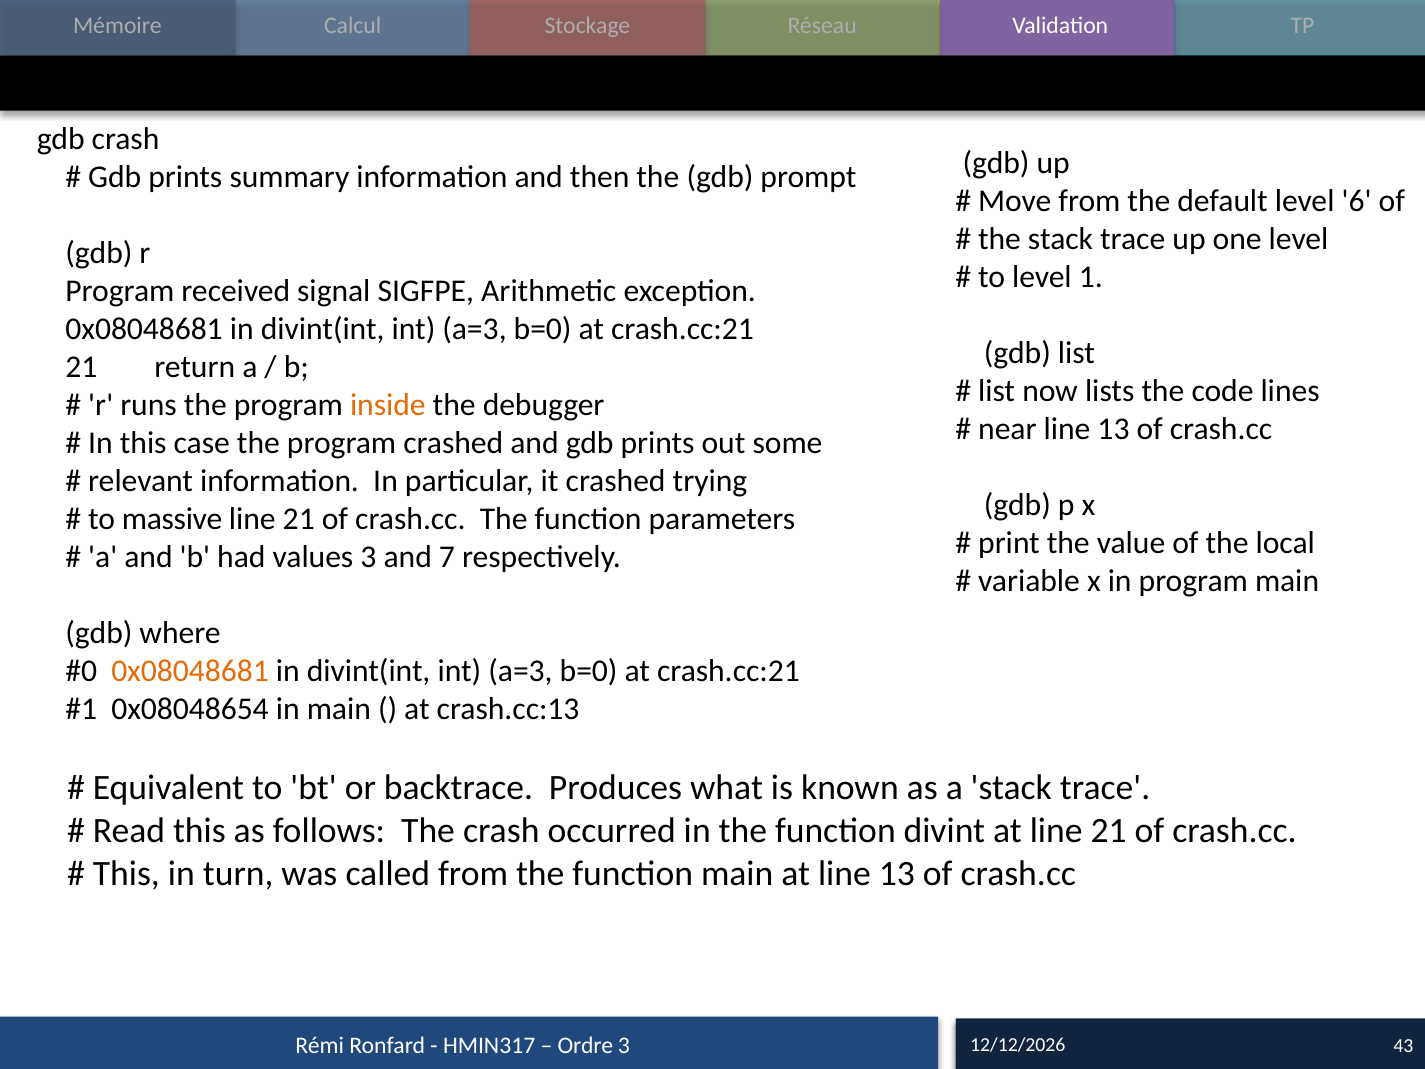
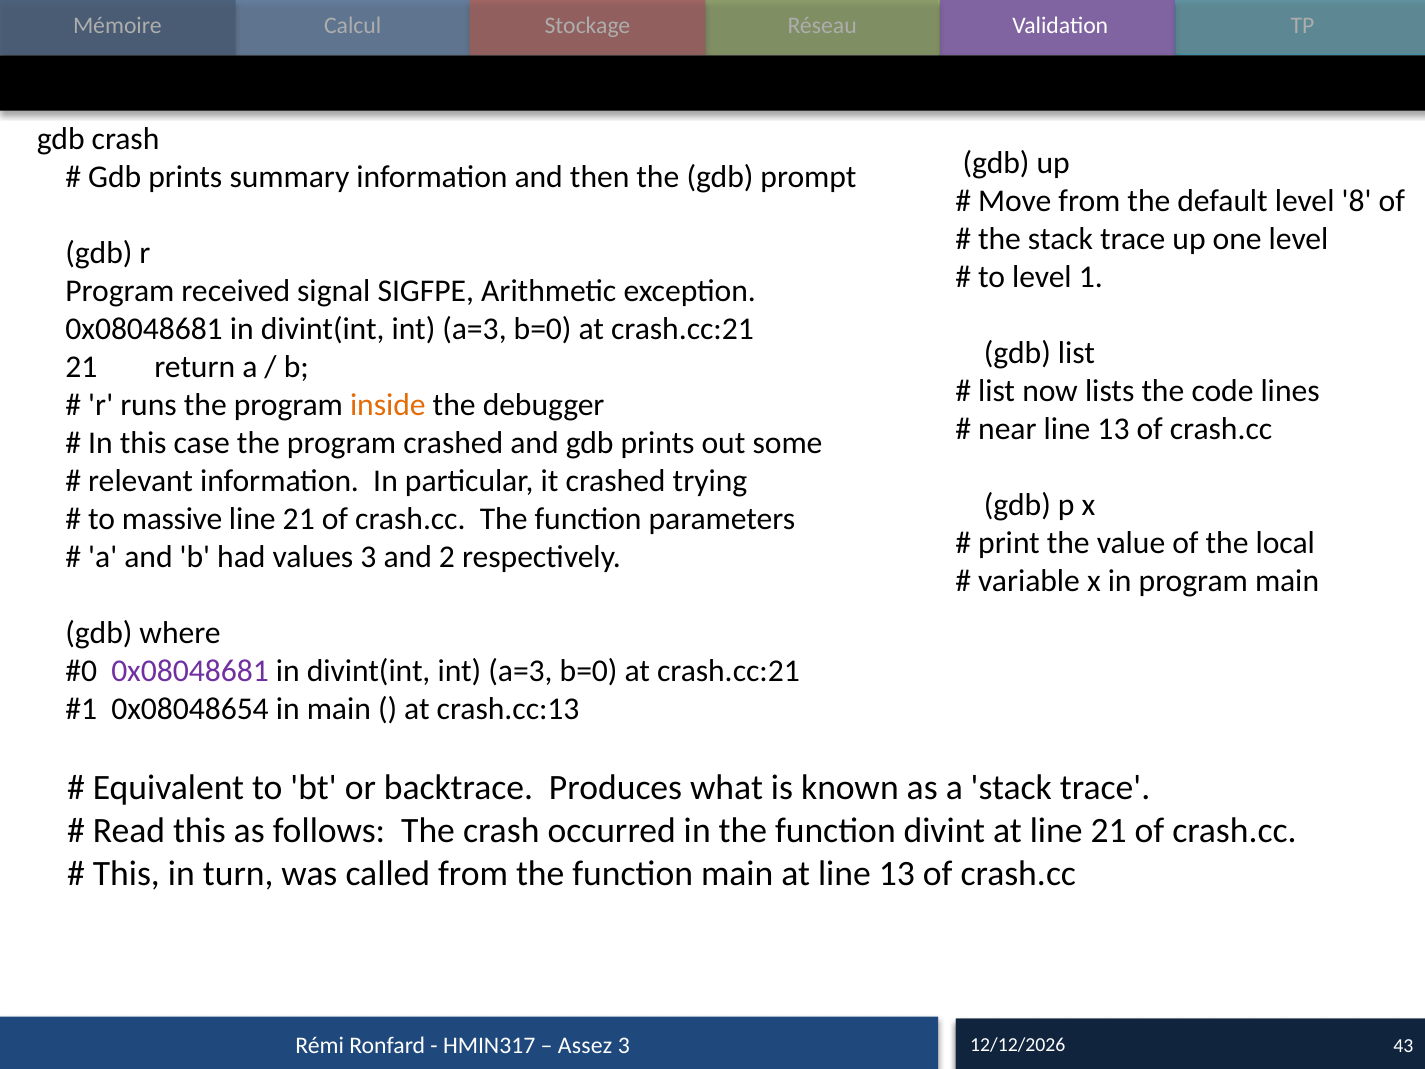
6: 6 -> 8 (1357, 201)
7: 7 -> 2 (447, 557)
0x08048681 colour: orange -> purple (190, 671)
Ordre: Ordre -> Assez (585, 1045)
